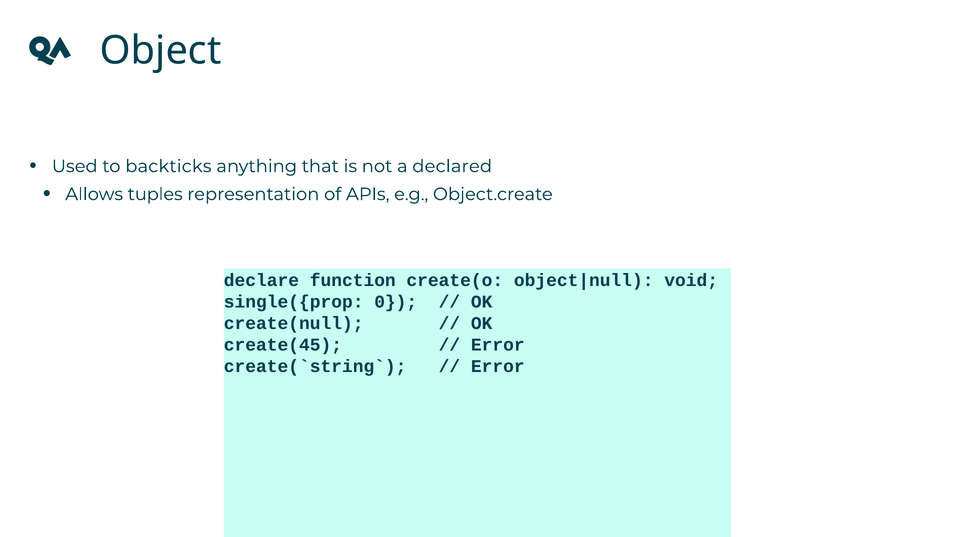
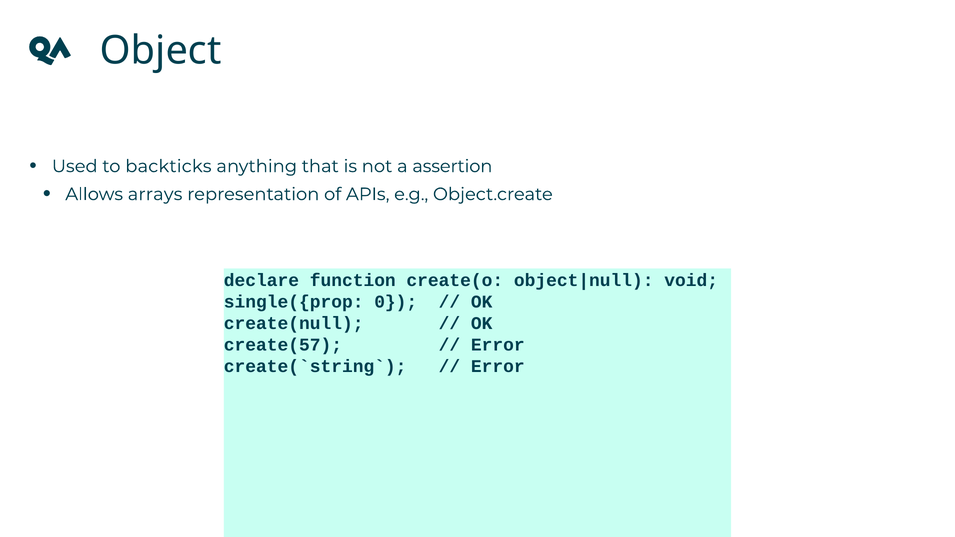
declared: declared -> assertion (452, 166)
tuples: tuples -> arrays (155, 194)
create(45: create(45 -> create(57 (283, 345)
